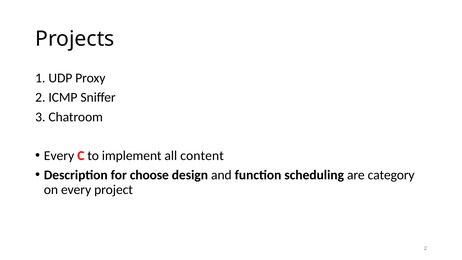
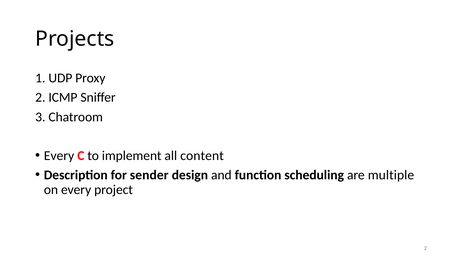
choose: choose -> sender (149, 175)
category: category -> multiple (391, 175)
